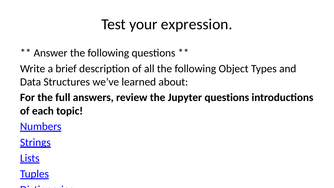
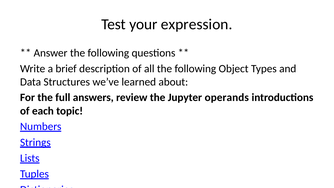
Jupyter questions: questions -> operands (227, 97)
